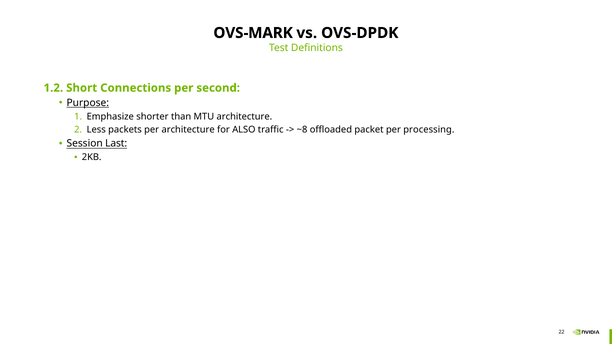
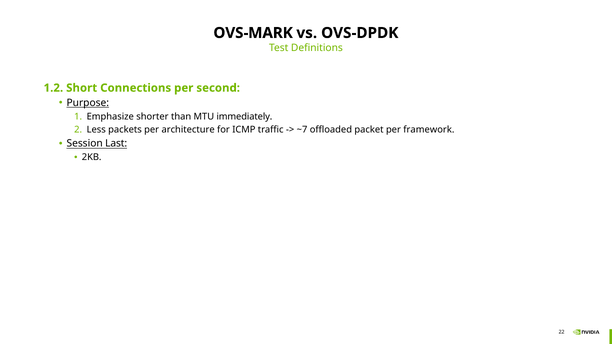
MTU architecture: architecture -> immediately (244, 117)
ALSO: ALSO -> ICMP (244, 130)
~8: ~8 -> ~7 (302, 130)
processing: processing -> framework (429, 130)
